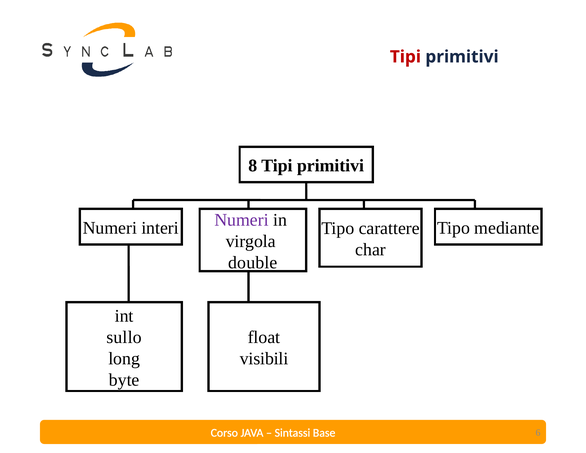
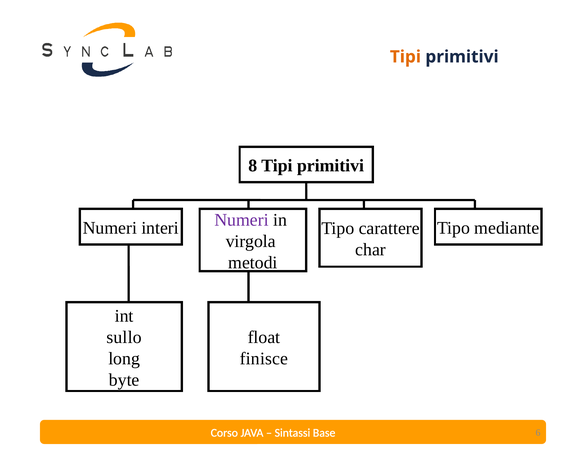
Tipi colour: red -> orange (405, 57)
double: double -> metodi (253, 262)
visibili: visibili -> finisce (264, 358)
